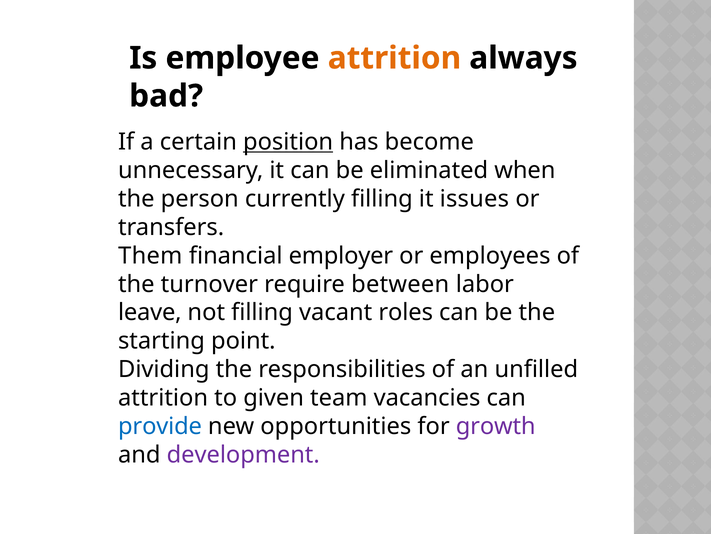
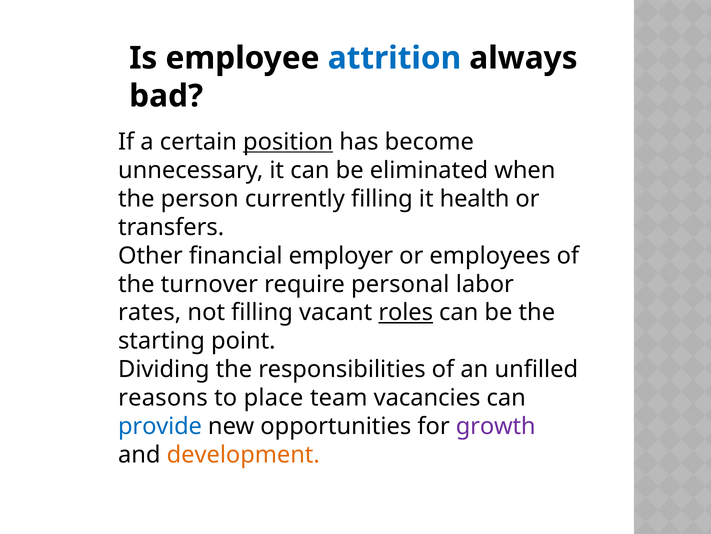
attrition colour: orange -> blue (394, 58)
issues: issues -> health (475, 198)
Them: Them -> Other (150, 255)
between: between -> personal (400, 284)
leave: leave -> rates (150, 312)
roles underline: none -> present (406, 312)
attrition: attrition -> reasons (163, 398)
given: given -> place (273, 398)
development colour: purple -> orange (243, 454)
